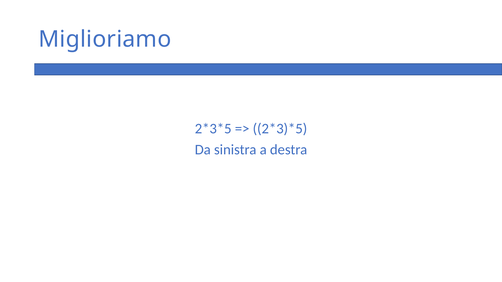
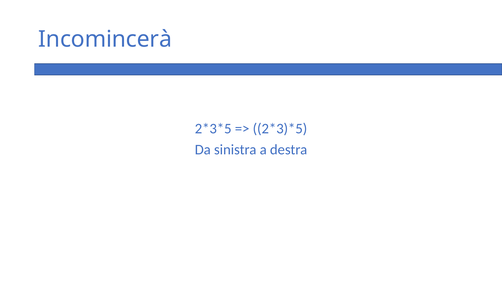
Miglioriamo: Miglioriamo -> Incomincerà (105, 39)
